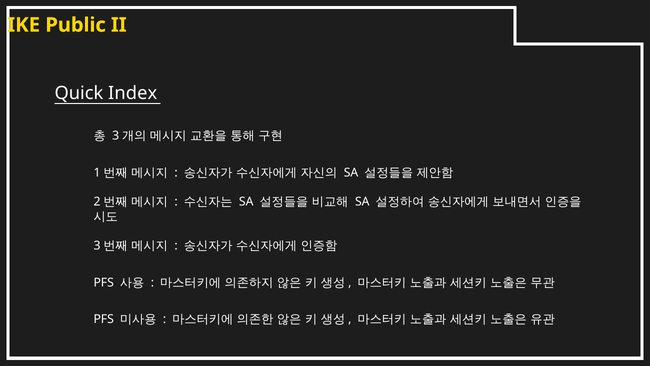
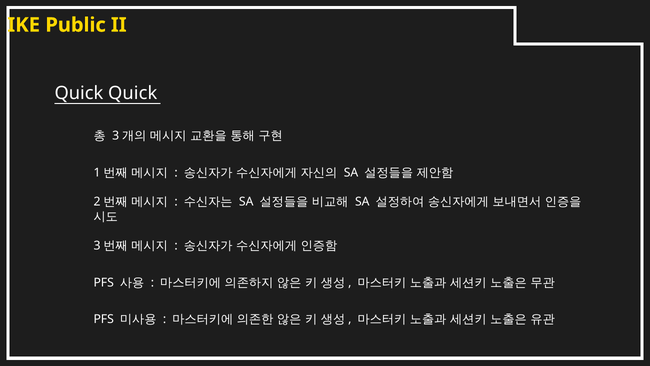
Quick Index: Index -> Quick (133, 93)
